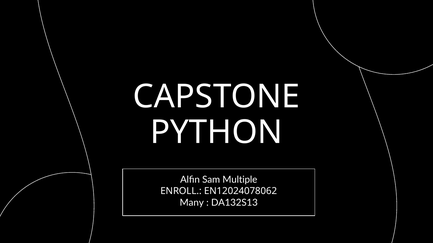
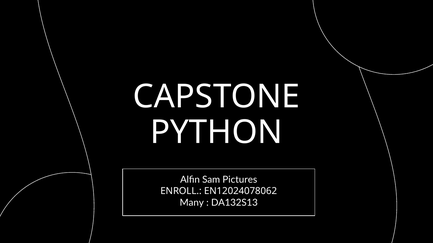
Multiple: Multiple -> Pictures (240, 180)
